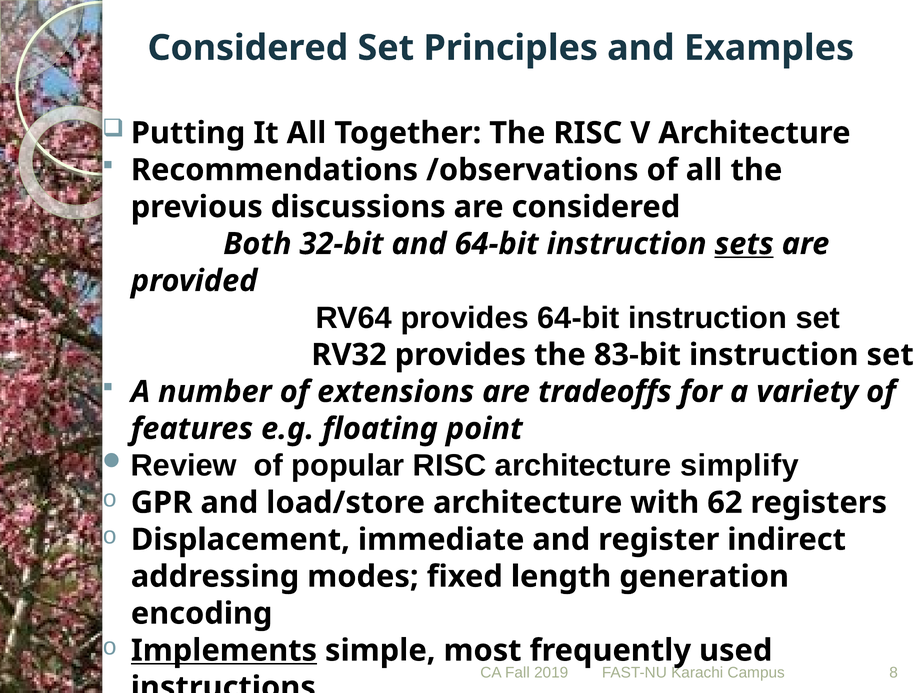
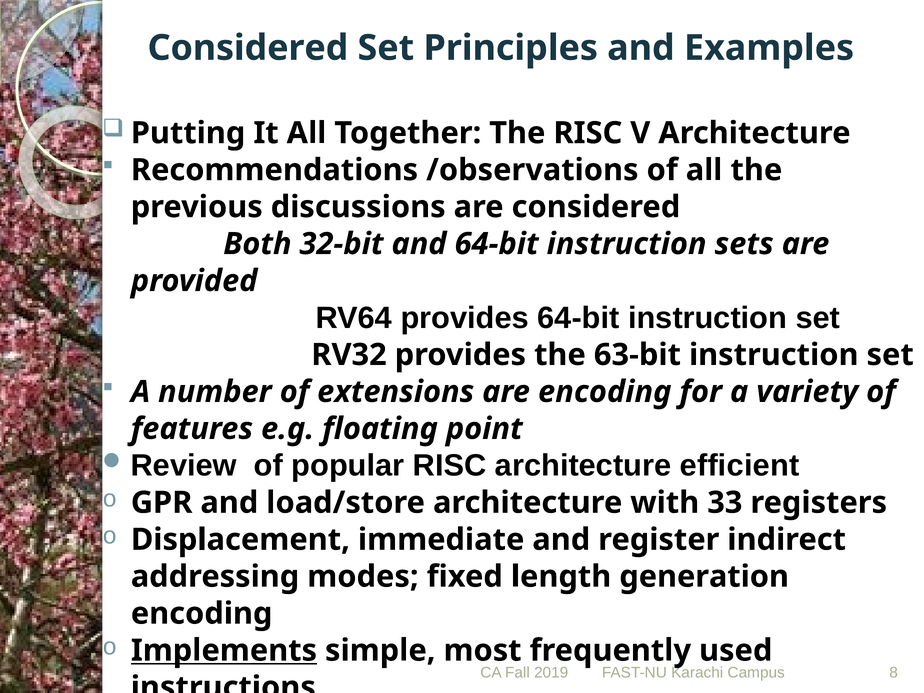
sets underline: present -> none (744, 244)
83-bit: 83-bit -> 63-bit (637, 355)
are tradeoffs: tradeoffs -> encoding (605, 392)
simplify: simplify -> efficient (740, 466)
62: 62 -> 33 (725, 503)
